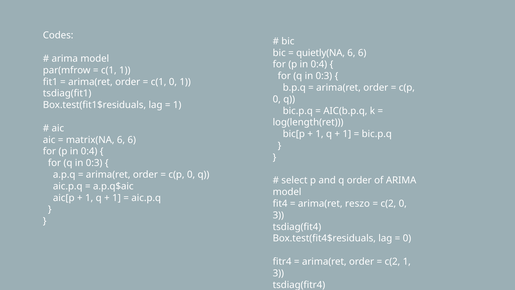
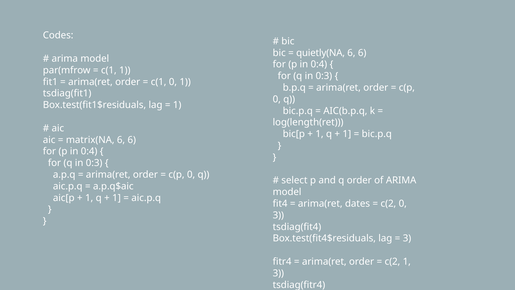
reszo: reszo -> dates (358, 203)
0: 0 -> 3 (407, 238)
